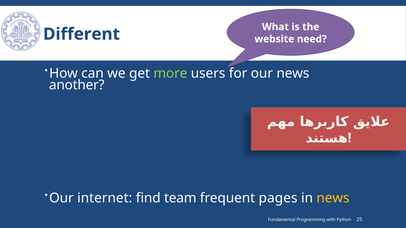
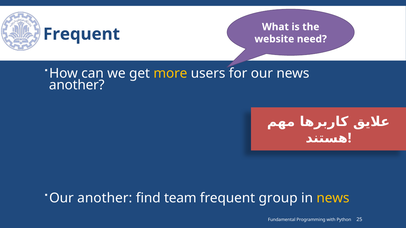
Different: Different -> Frequent (82, 34)
more colour: light green -> yellow (170, 73)
Our internet: internet -> another (105, 198)
pages: pages -> group (278, 198)
